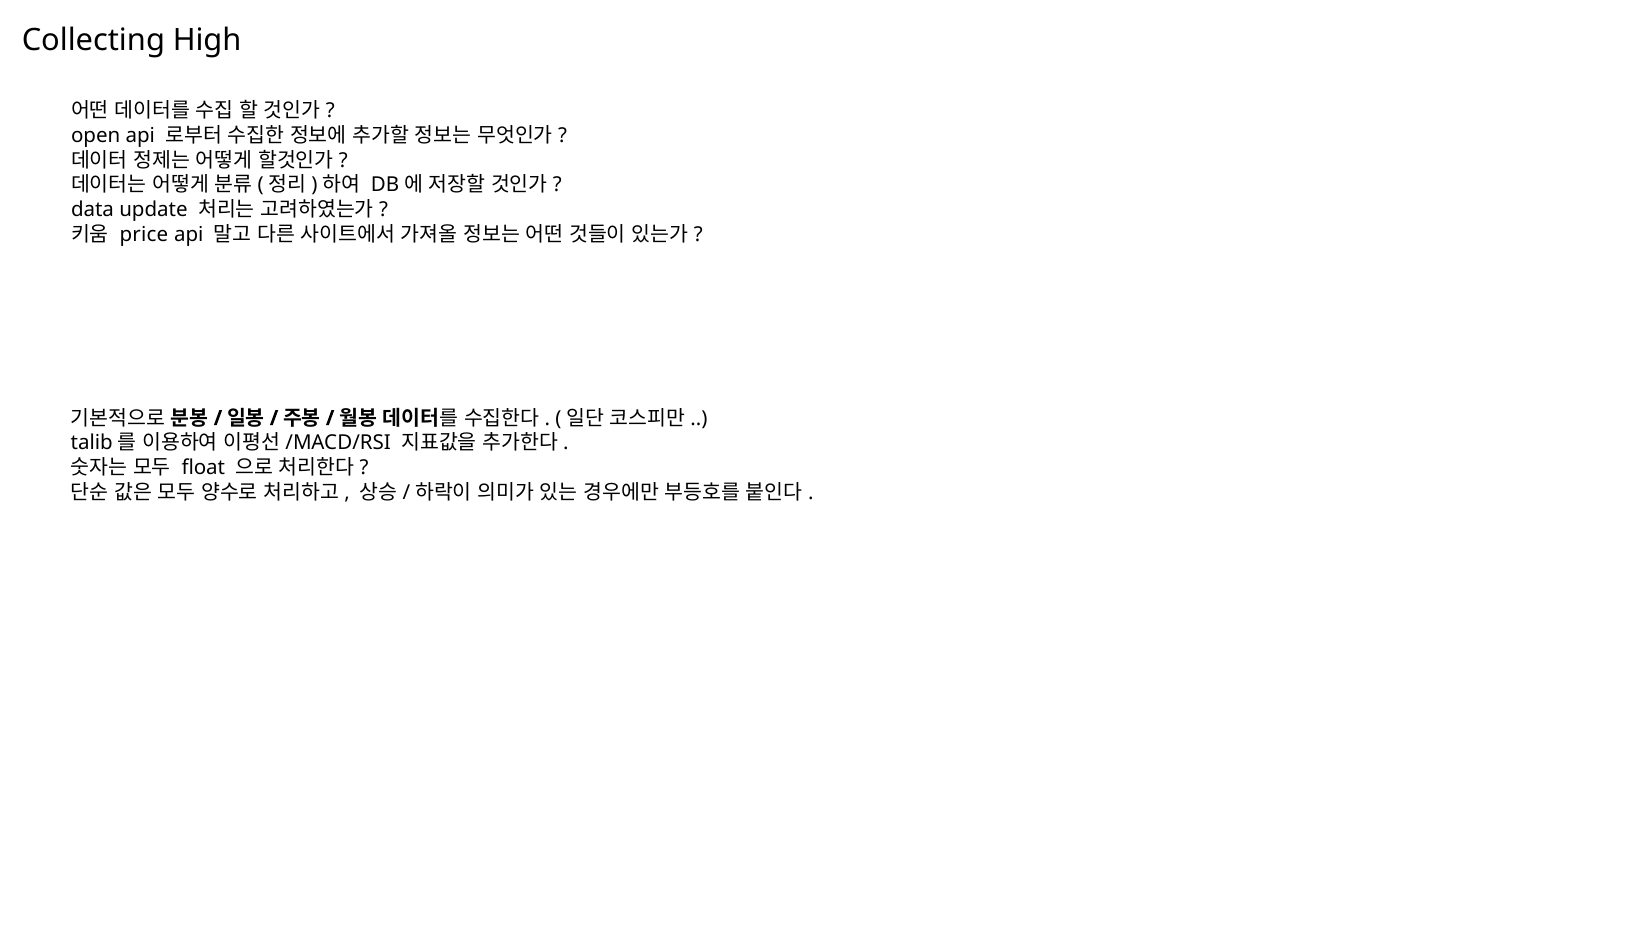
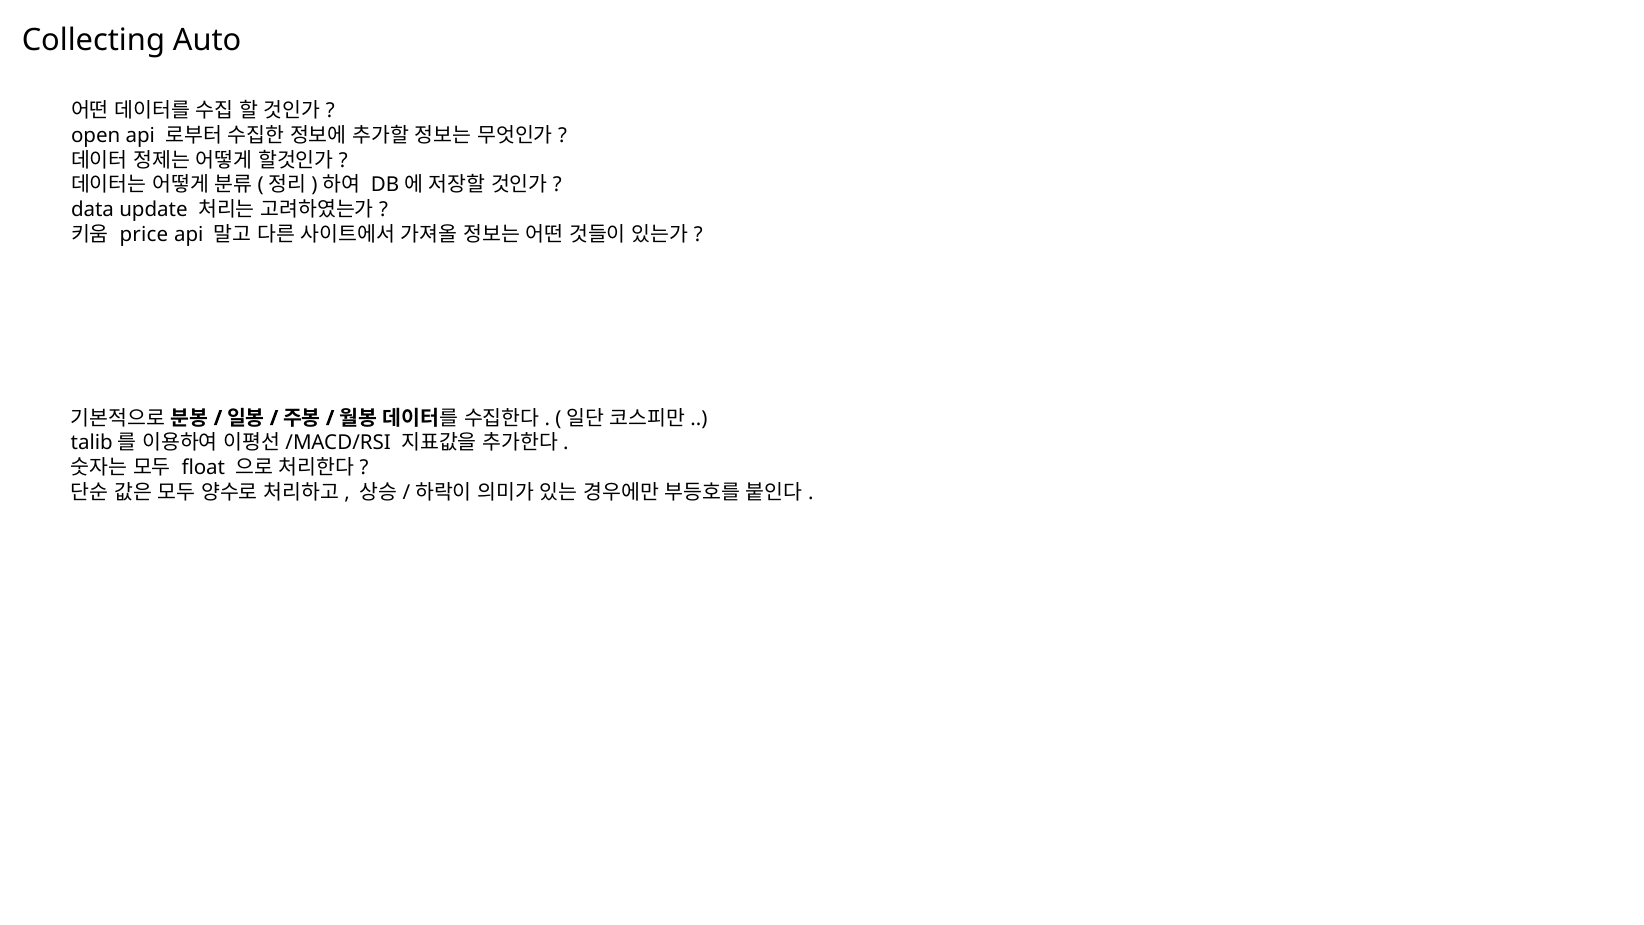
High: High -> Auto (207, 41)
